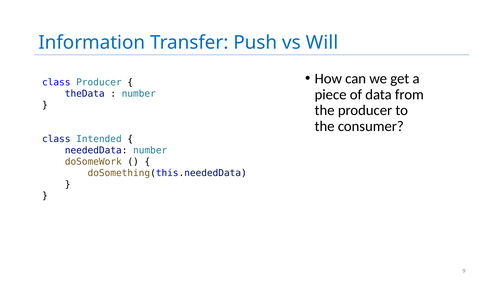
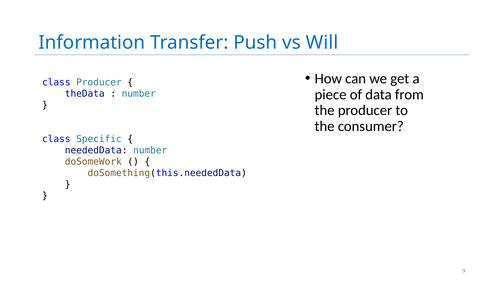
Intended: Intended -> Specific (99, 139)
